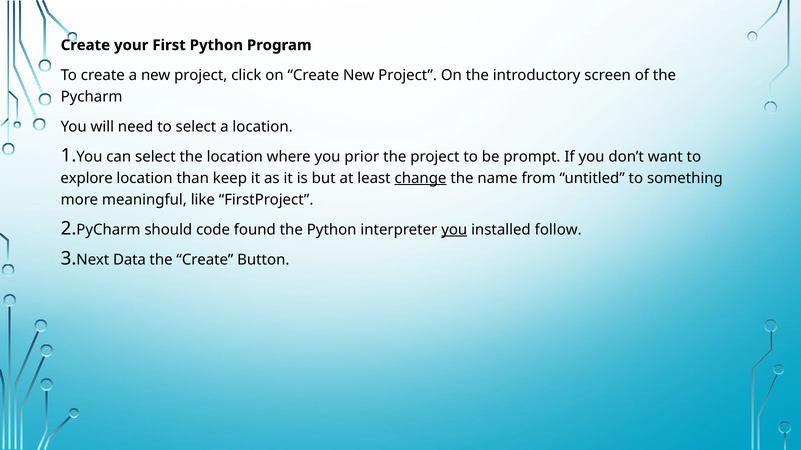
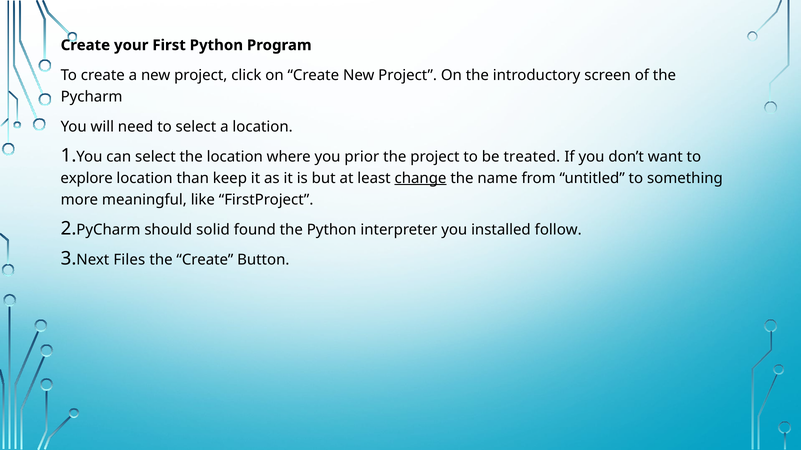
prompt: prompt -> treated (532, 157)
code: code -> solid (213, 230)
you underline: present -> none (454, 230)
Data: Data -> Files (129, 260)
